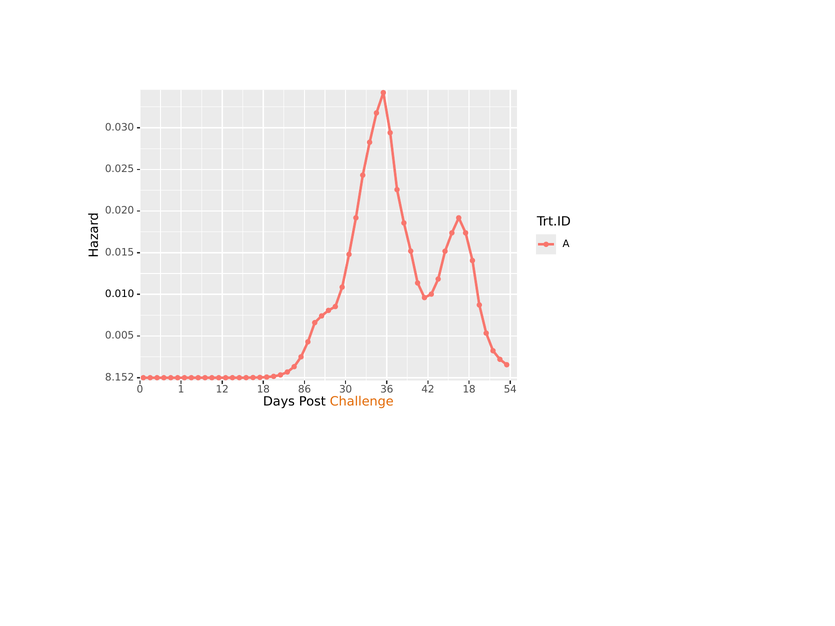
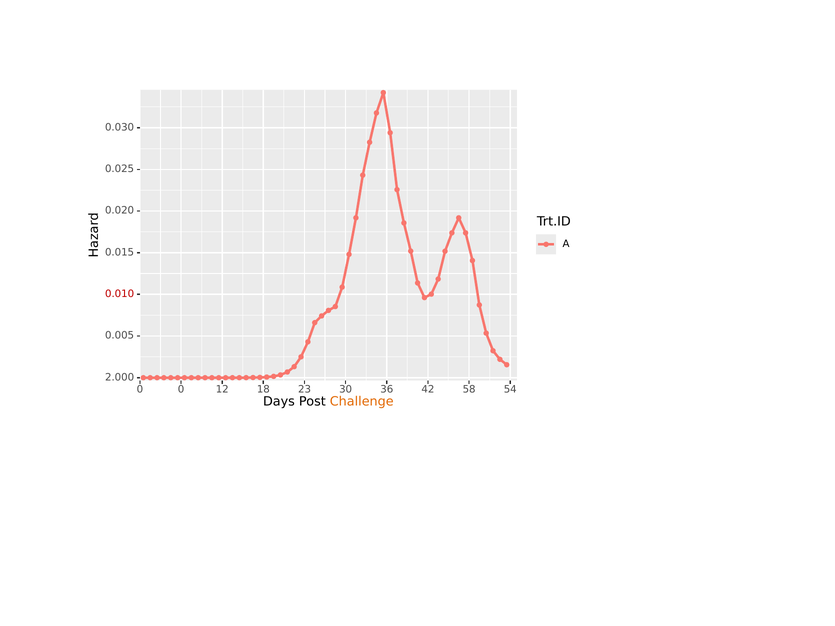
0.010 colour: black -> red (120, 294)
8.152: 8.152 -> 2.000 (120, 377)
0 1: 1 -> 0 (181, 390)
86: 86 -> 23 (305, 390)
42 18: 18 -> 58 (469, 390)
